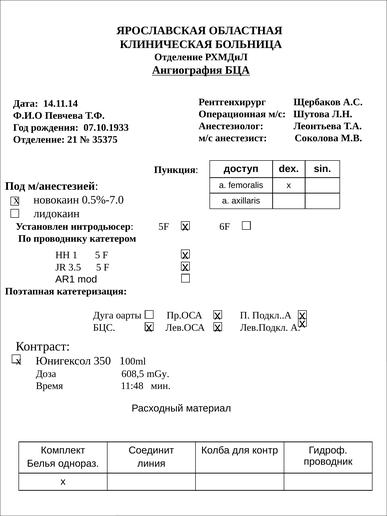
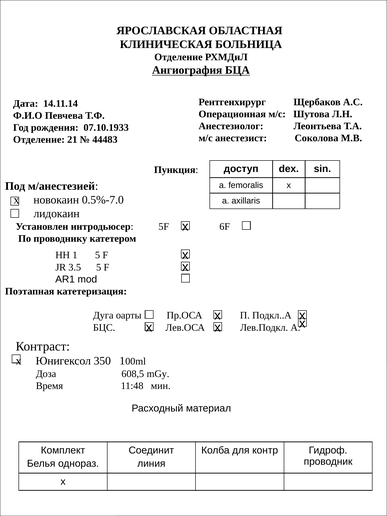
35375: 35375 -> 44483 (105, 140)
